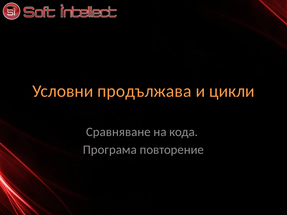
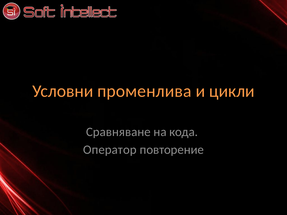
продължава: продължава -> променлива (144, 91)
Програма: Програма -> Оператор (110, 150)
